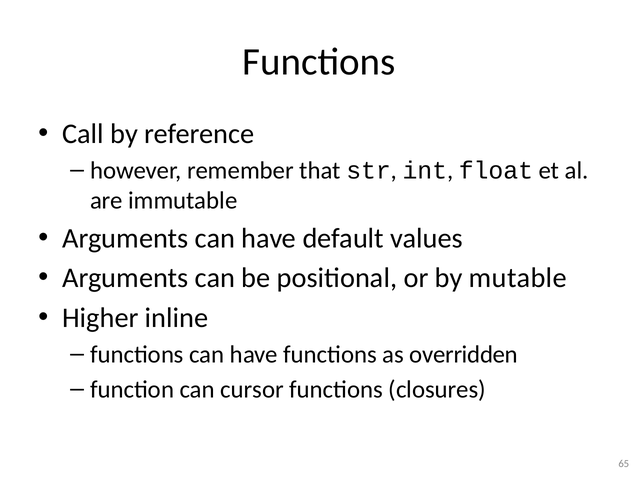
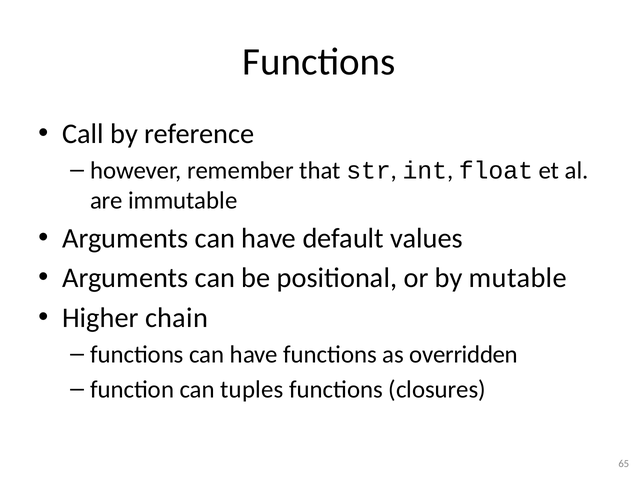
inline: inline -> chain (177, 318)
cursor: cursor -> tuples (252, 389)
